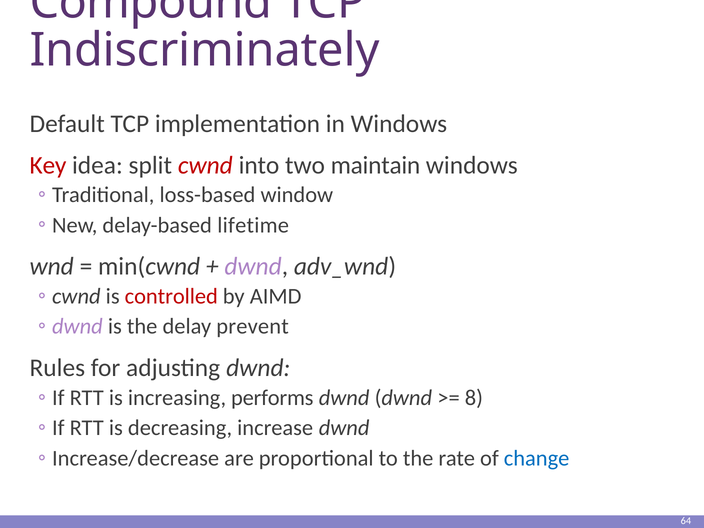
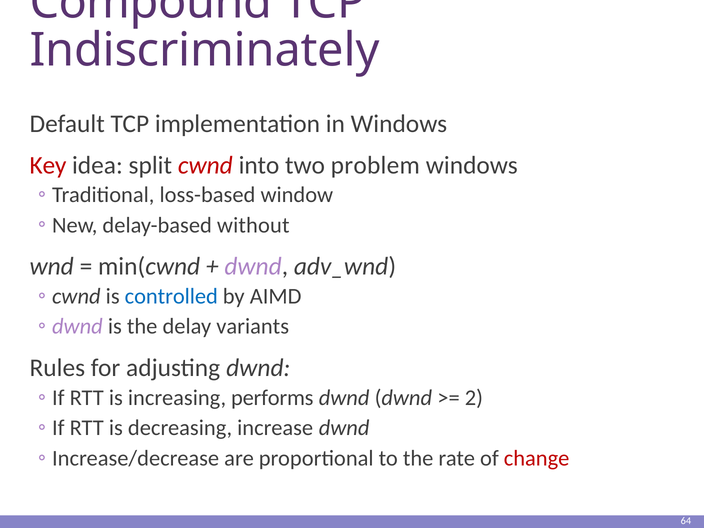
maintain: maintain -> problem (375, 165)
lifetime: lifetime -> without (253, 225)
controlled colour: red -> blue (171, 296)
prevent: prevent -> variants (253, 327)
8: 8 -> 2 (474, 398)
change colour: blue -> red (537, 458)
